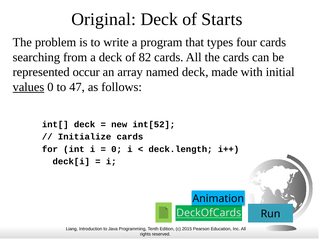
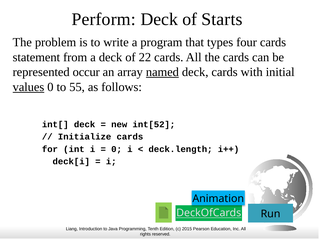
Original: Original -> Perform (104, 19)
searching: searching -> statement (36, 57)
82: 82 -> 22 (145, 57)
named underline: none -> present (162, 72)
deck made: made -> cards (225, 72)
47: 47 -> 55 (77, 87)
